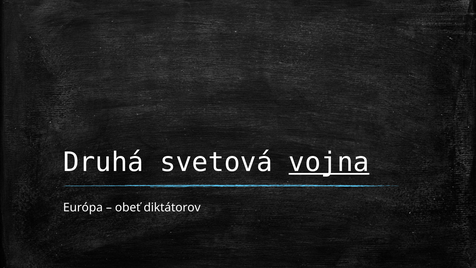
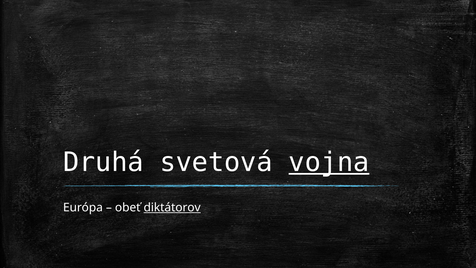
diktátorov underline: none -> present (172, 208)
